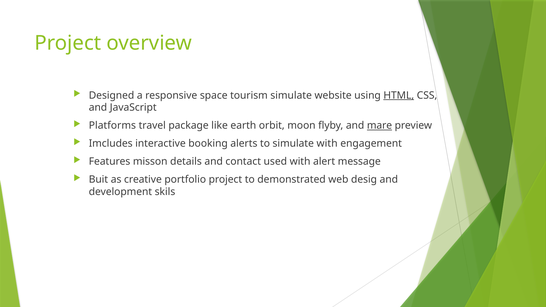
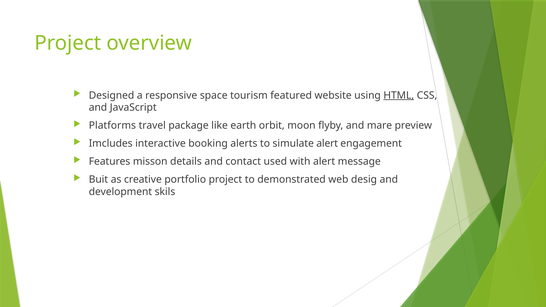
tourism simulate: simulate -> featured (291, 95)
mare underline: present -> none (380, 126)
simulate with: with -> alert (327, 144)
